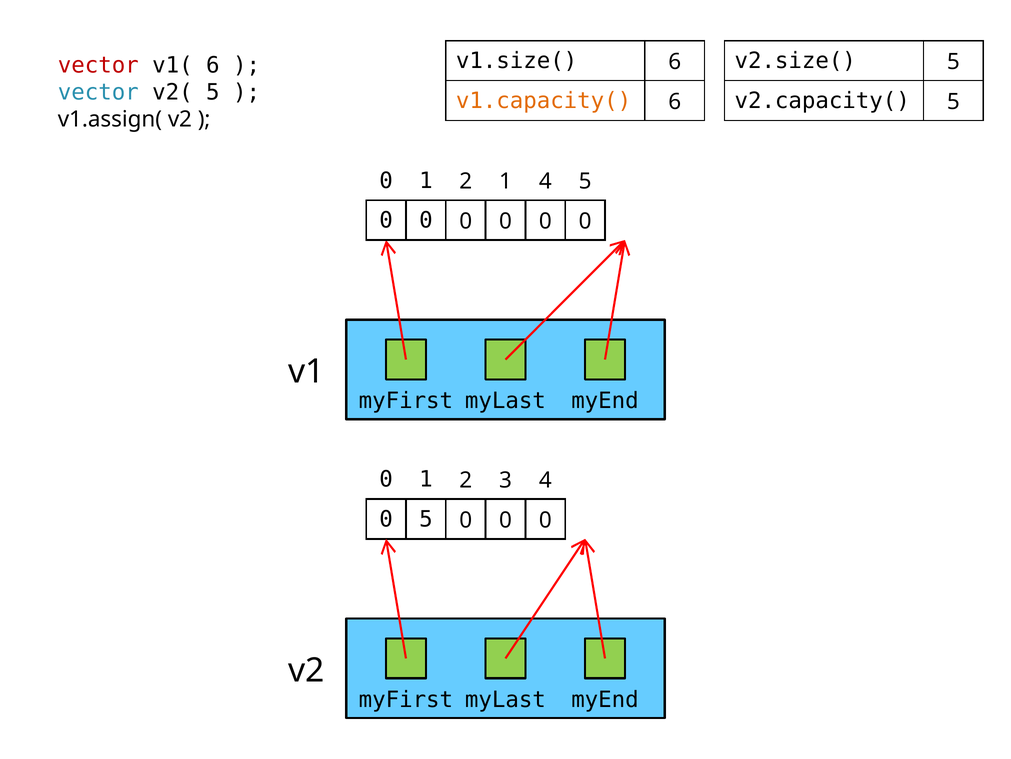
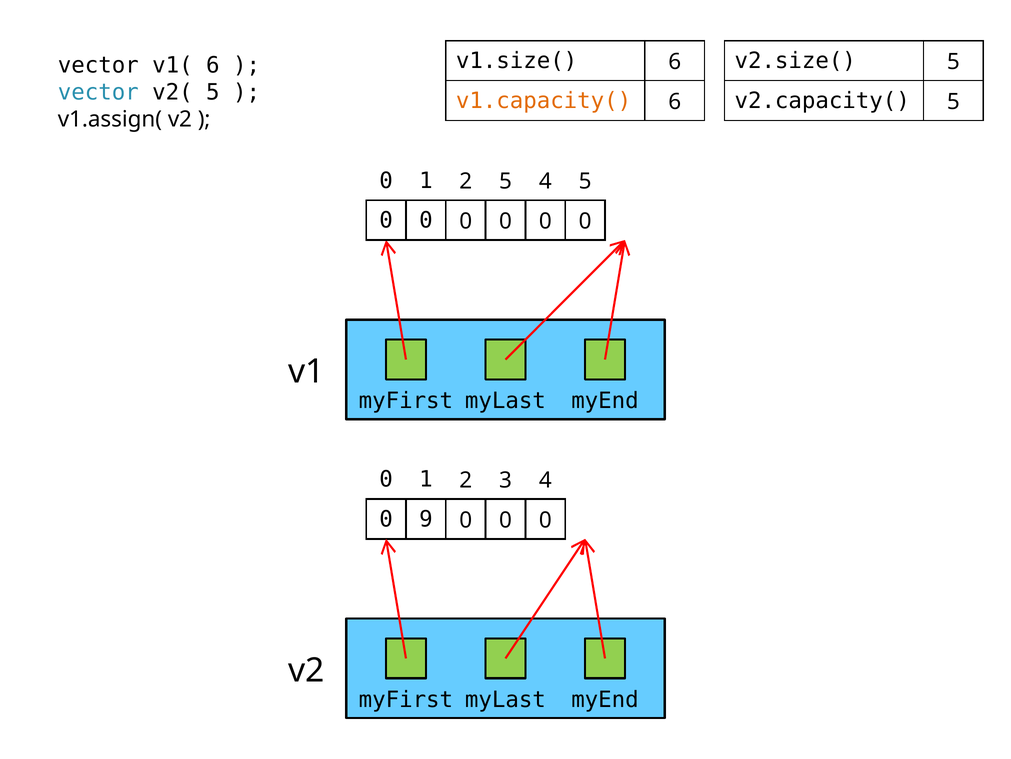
vector colour: red -> black (98, 65)
2 1: 1 -> 5 (506, 181)
0 5: 5 -> 9 (426, 519)
